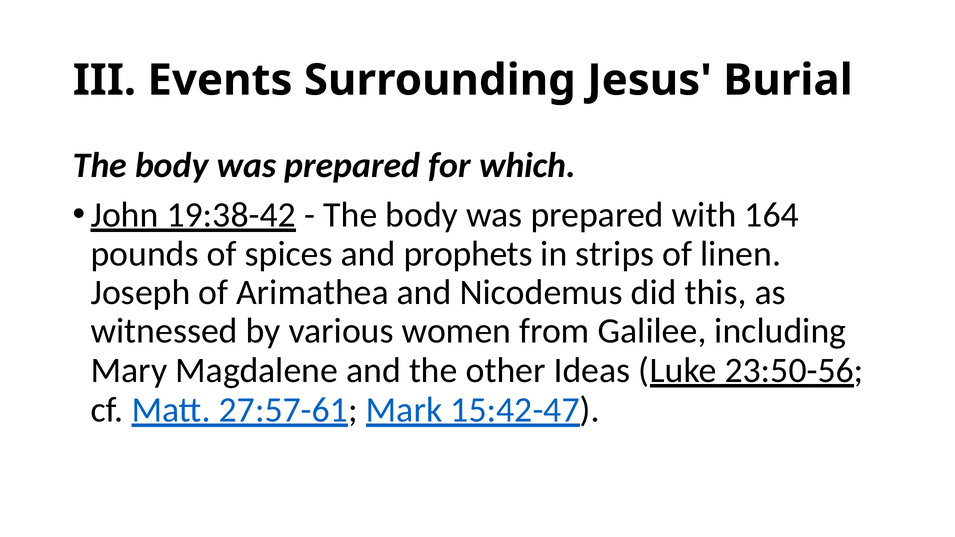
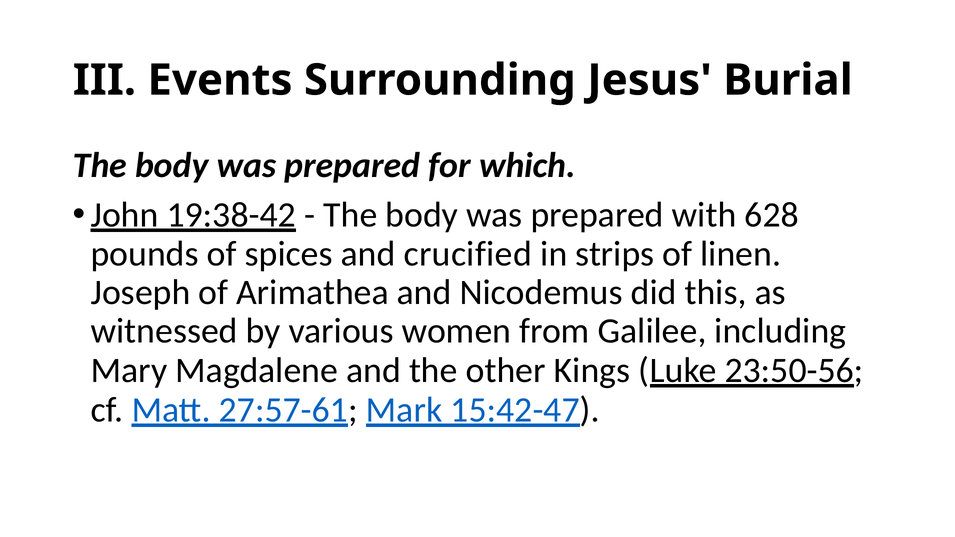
164: 164 -> 628 (772, 215)
prophets: prophets -> crucified (468, 254)
Ideas: Ideas -> Kings (592, 370)
